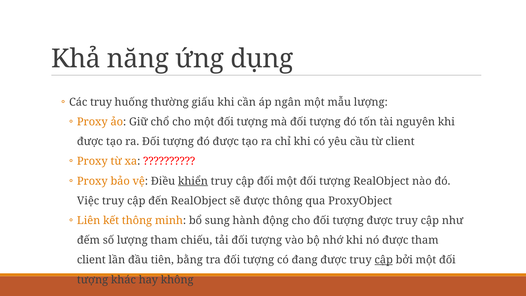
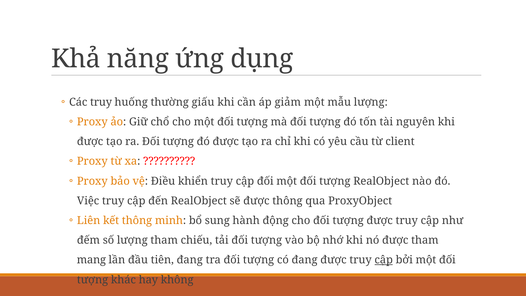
ngân: ngân -> giảm (288, 102)
khiển underline: present -> none (193, 181)
client: client -> mang (91, 260)
tiên bằng: bằng -> đang (190, 260)
